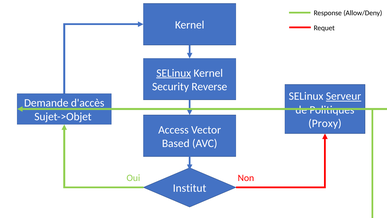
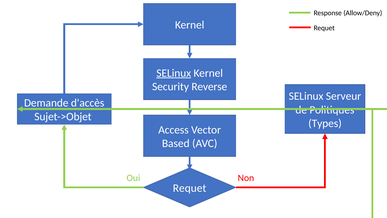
Serveur underline: present -> none (344, 96)
Proxy: Proxy -> Types (325, 123)
Institut: Institut -> Requet (190, 188)
